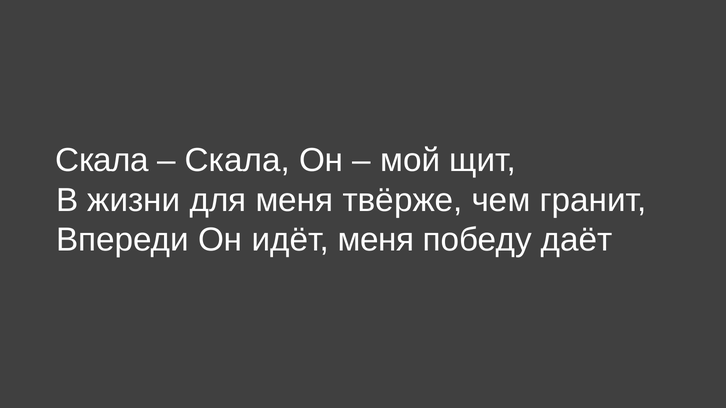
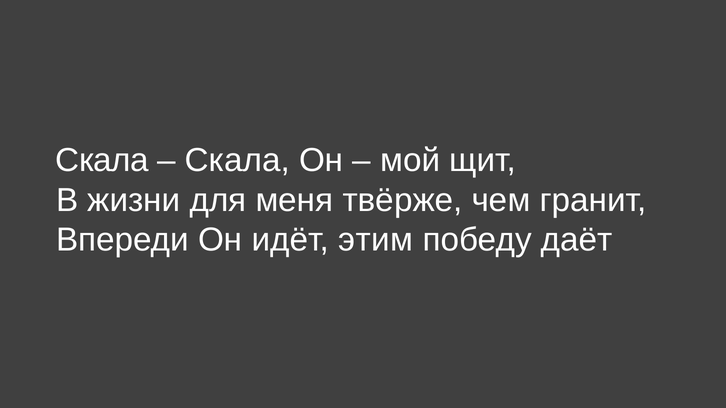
идёт меня: меня -> этим (376, 240)
